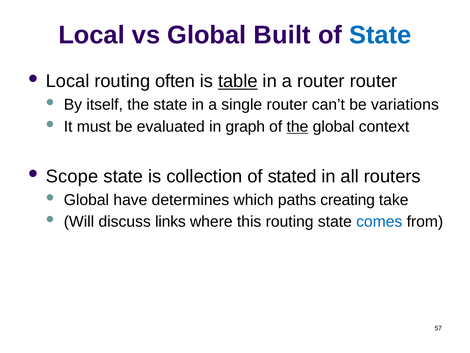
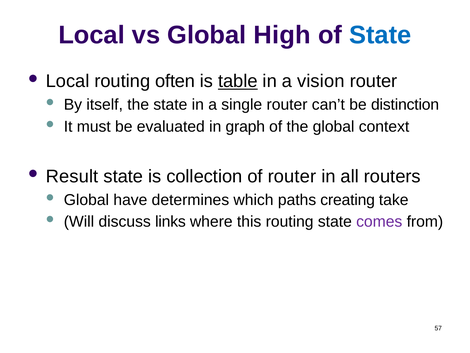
Built: Built -> High (282, 35)
a router: router -> vision (321, 81)
variations: variations -> distinction (405, 105)
the underline: present -> none (297, 126)
Scope: Scope -> Result (72, 176)
of stated: stated -> router (292, 176)
comes colour: blue -> purple (379, 222)
